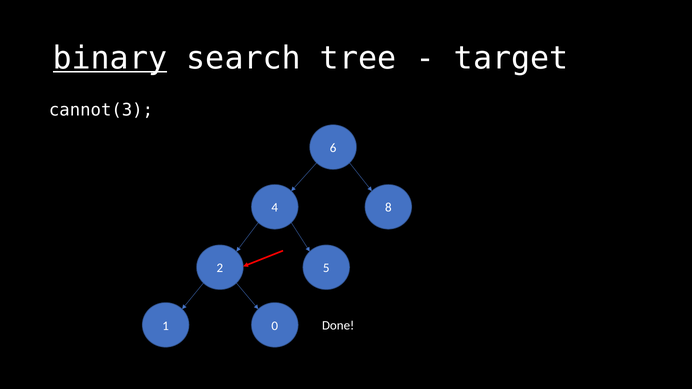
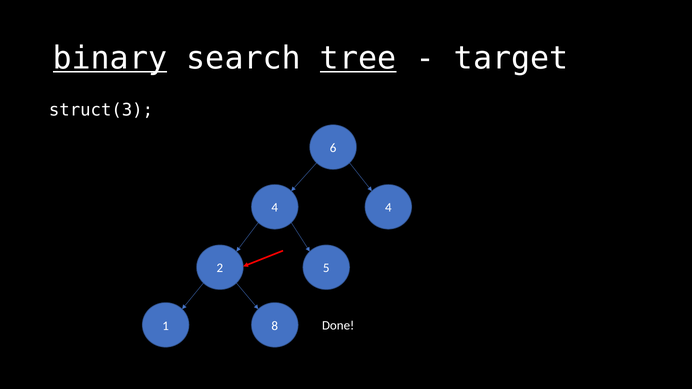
tree underline: none -> present (358, 58)
cannot(3: cannot(3 -> struct(3 (101, 110)
4 8: 8 -> 4 (388, 208)
0: 0 -> 8 (275, 326)
